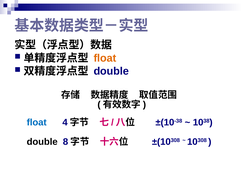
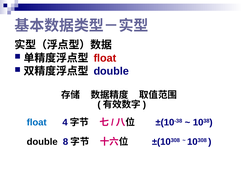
float colour: orange -> red (105, 58)
